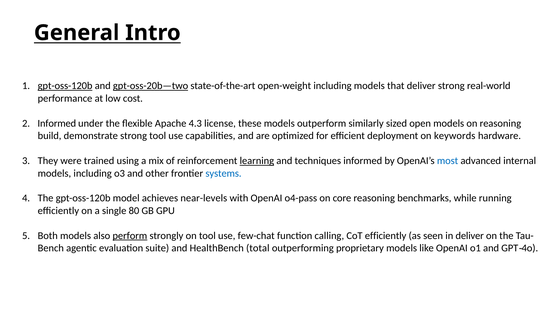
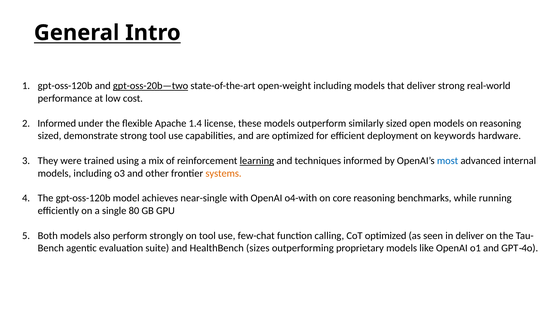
gpt-oss-120b underline: present -> none (65, 86)
4.3: 4.3 -> 1.4 (195, 123)
build: build -> sized (50, 136)
systems colour: blue -> orange (223, 173)
near-levels: near-levels -> near-single (204, 198)
o4-pass: o4-pass -> o4-with (301, 198)
perform underline: present -> none (130, 236)
CoT efficiently: efficiently -> optimized (386, 236)
total: total -> sizes (258, 248)
